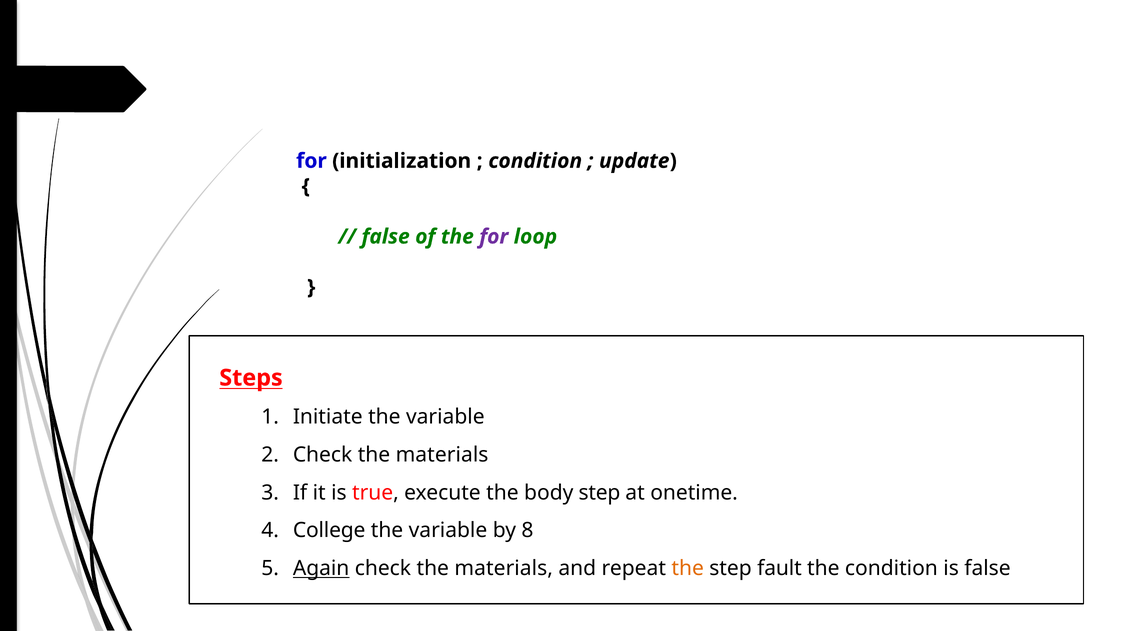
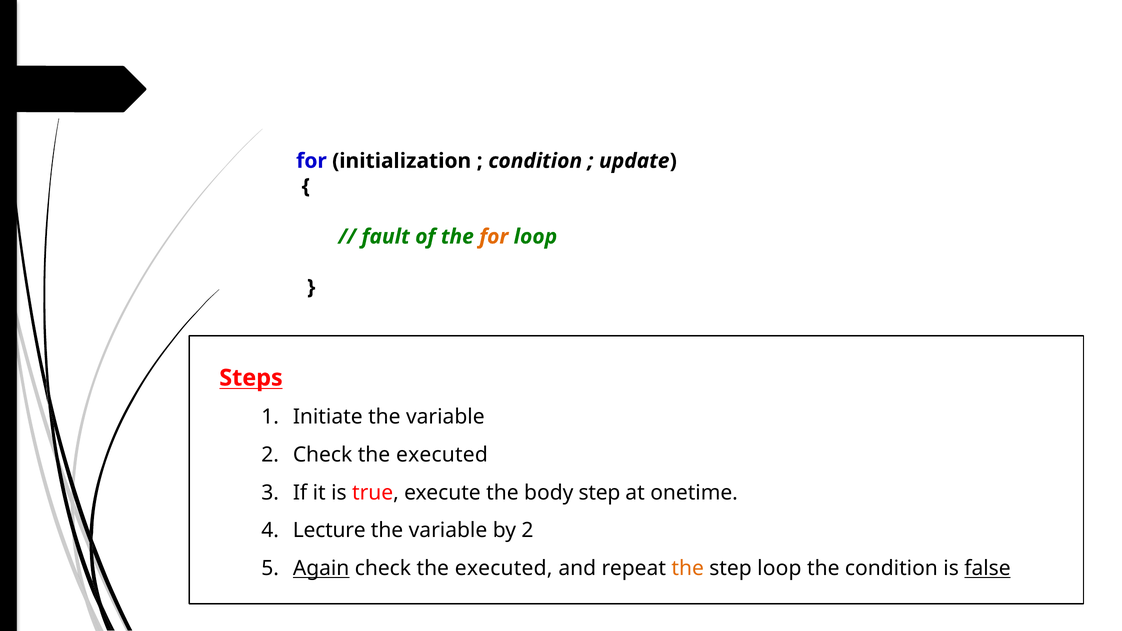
false: false -> fault (386, 237)
for colour: purple -> orange (494, 237)
materials: materials -> executed (442, 455)
College: College -> Lecture (329, 531)
by 8: 8 -> 2 (527, 531)
materials: materials -> executed (504, 568)
step fault: fault -> loop (779, 568)
false underline: none -> present (987, 568)
